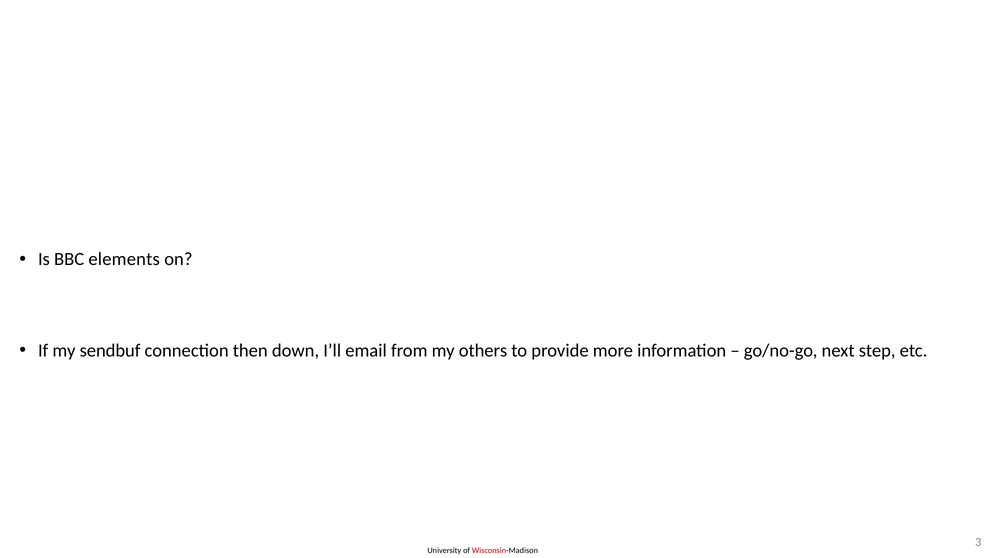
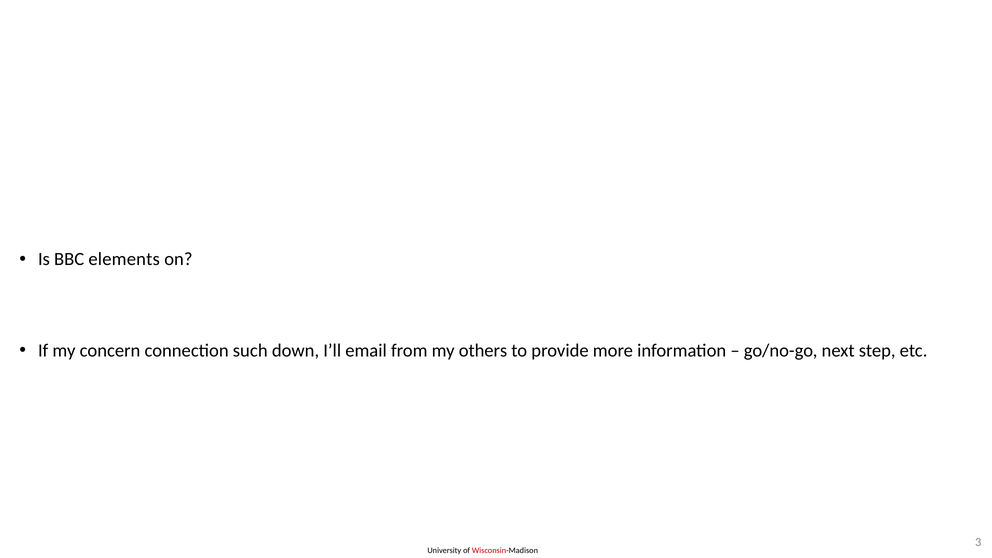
sendbuf: sendbuf -> concern (110, 350)
then: then -> such (250, 350)
